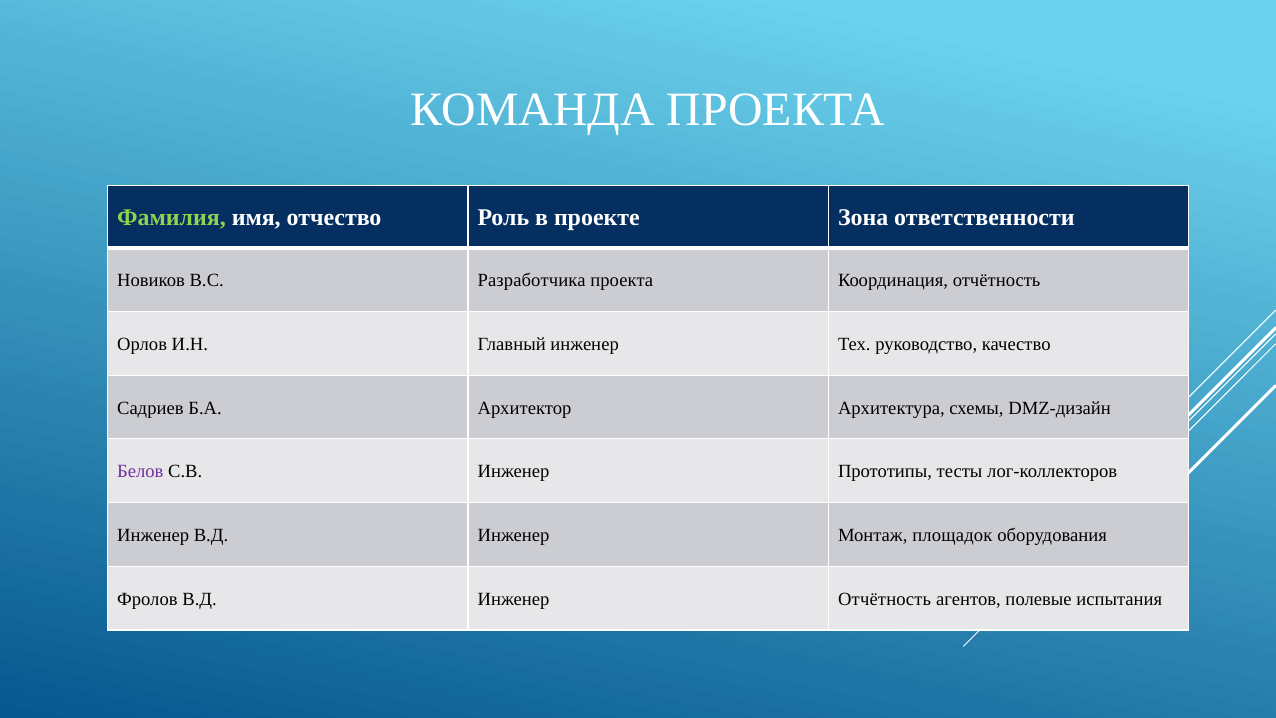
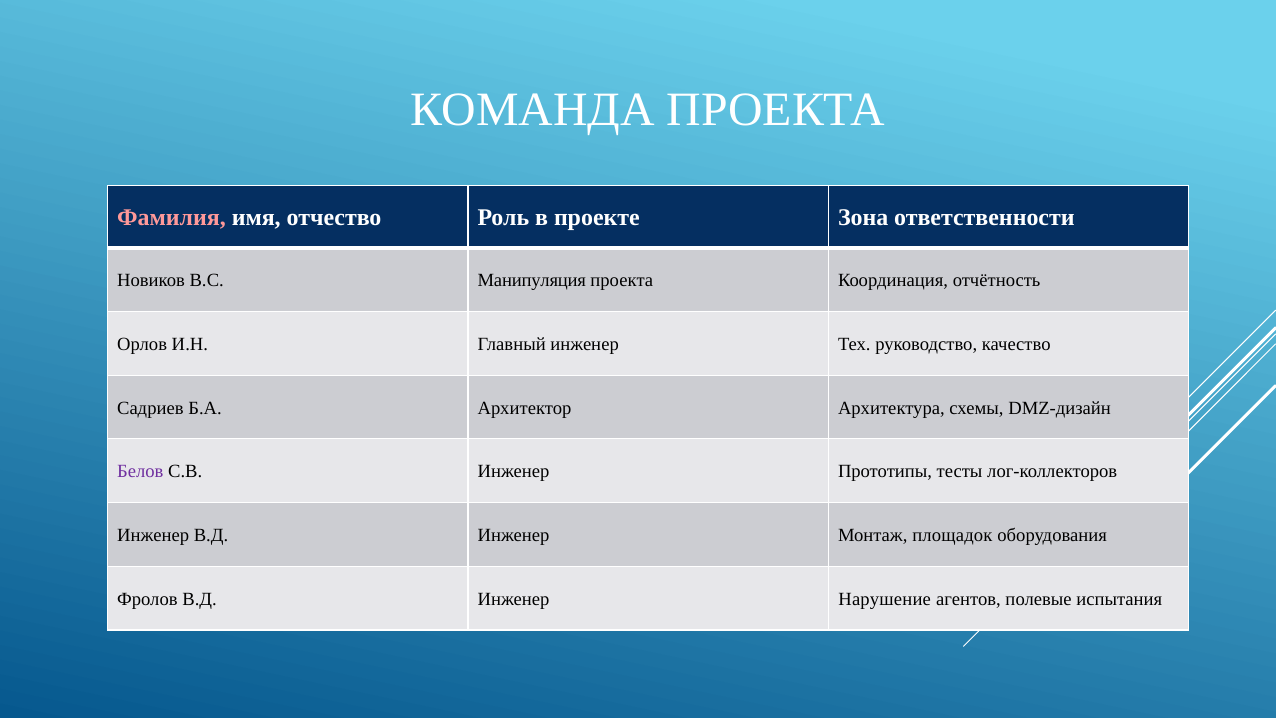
Фамилия colour: light green -> pink (172, 218)
Разработчика: Разработчика -> Манипуляция (532, 280)
Инженер Отчётность: Отчётность -> Нарушение (885, 599)
